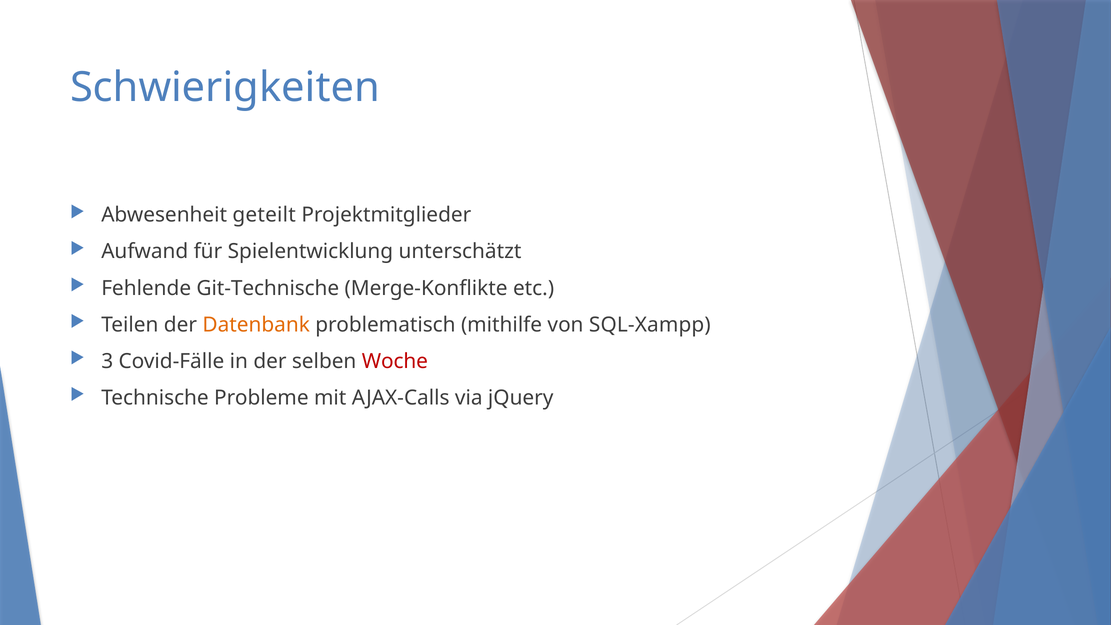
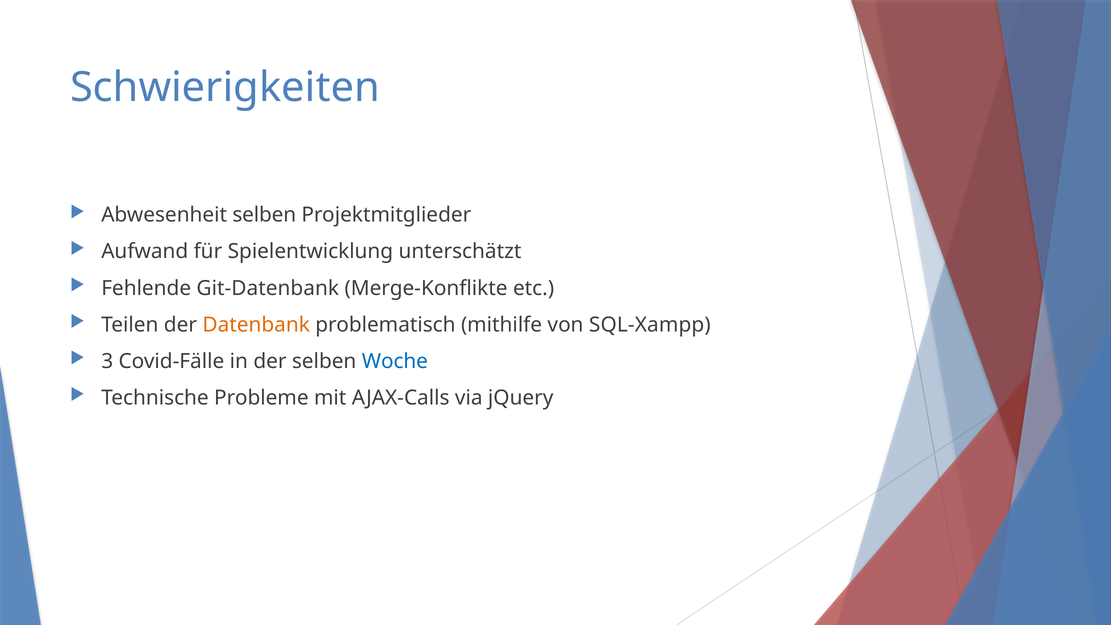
Abwesenheit geteilt: geteilt -> selben (264, 215)
Git-Technische: Git-Technische -> Git-Datenbank (268, 288)
Woche colour: red -> blue (395, 361)
